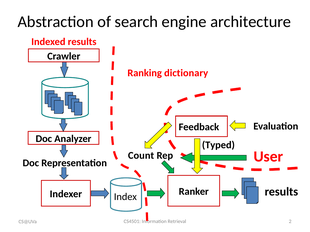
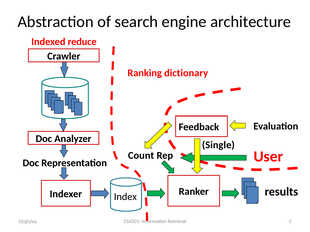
Indexed results: results -> reduce (82, 42)
Typed: Typed -> Single (218, 145)
